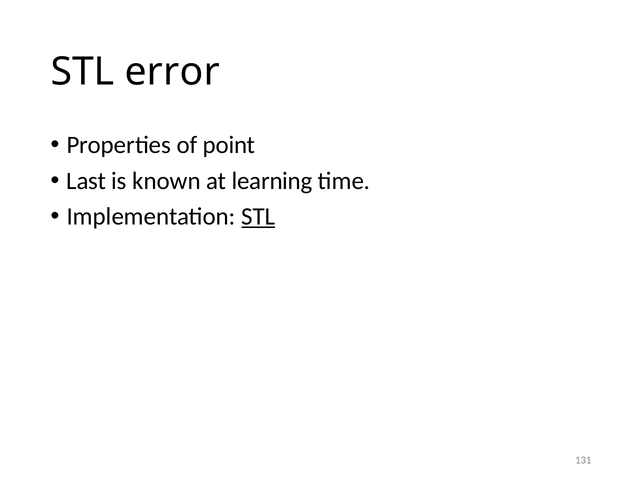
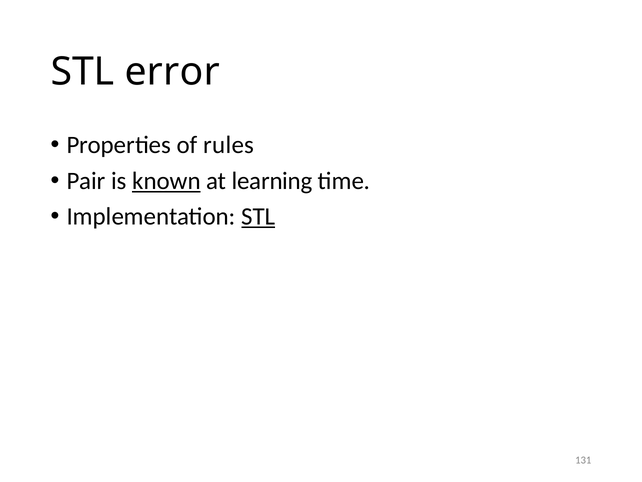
point: point -> rules (229, 145)
Last: Last -> Pair (86, 181)
known underline: none -> present (166, 181)
